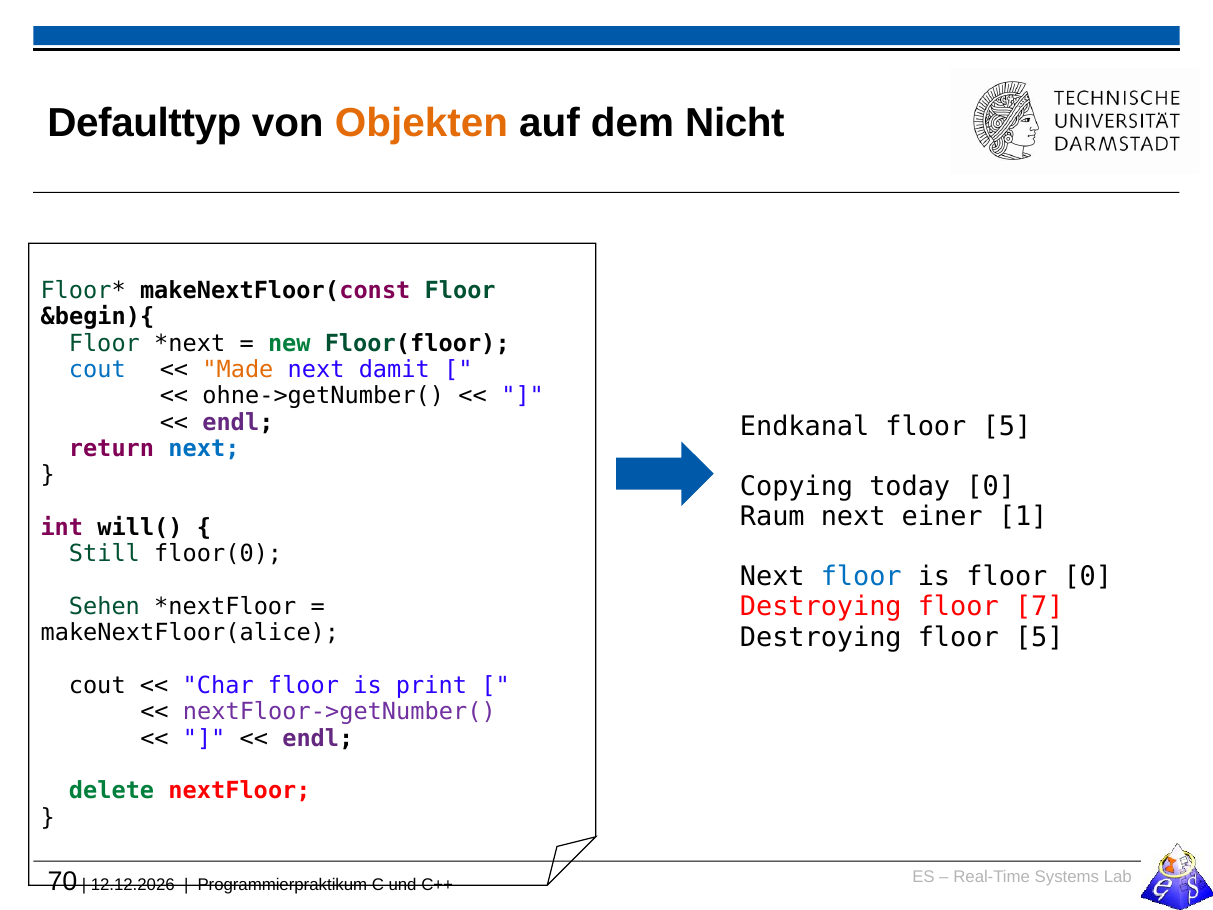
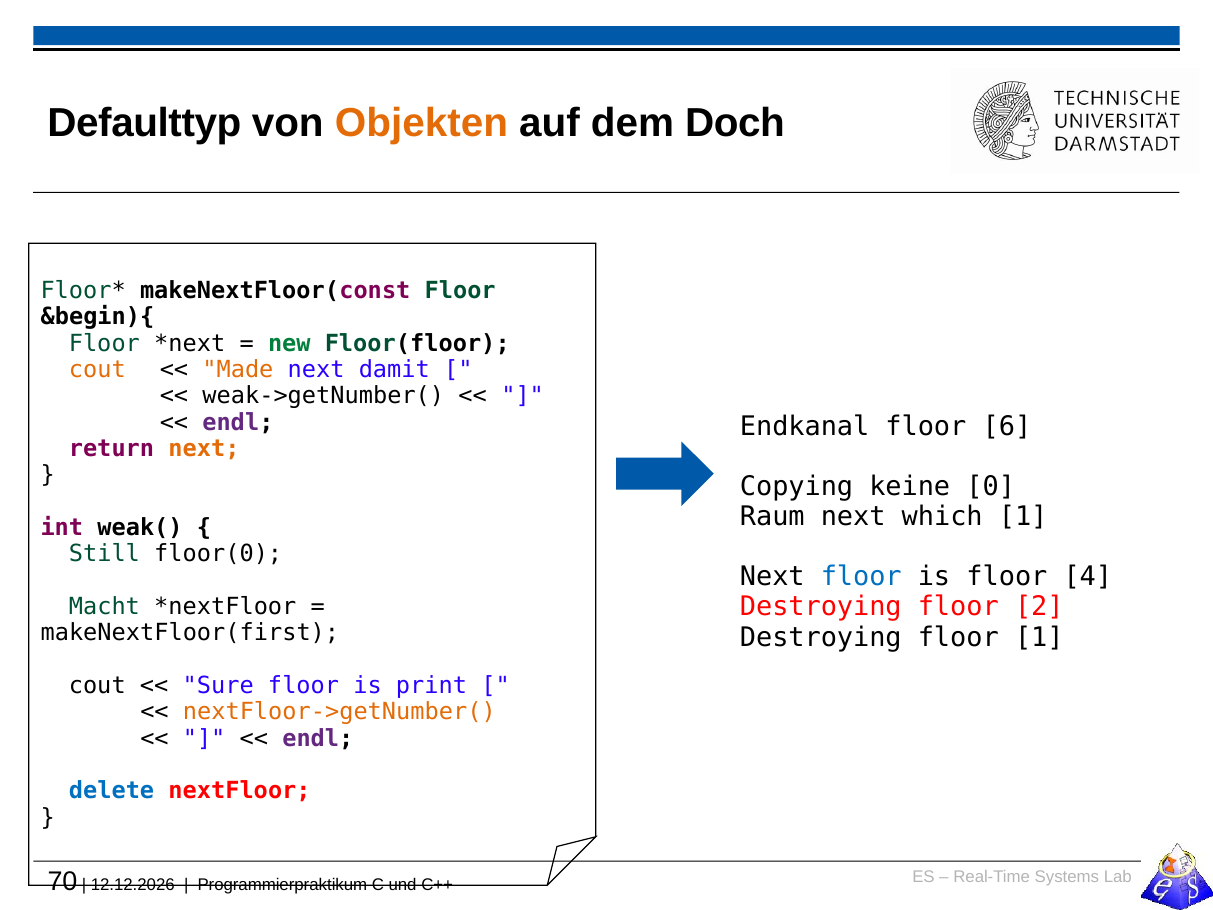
Nicht: Nicht -> Doch (735, 123)
cout colour: blue -> orange (97, 370)
ohne->getNumber(: ohne->getNumber( -> weak->getNumber( (323, 396)
5: 5 -> 6 (1007, 427)
next colour: blue -> orange (204, 449)
today: today -> keine (910, 487)
einer: einer -> which (942, 517)
will(: will( -> weak( (140, 528)
floor 0: 0 -> 4 (1088, 577)
7: 7 -> 2 (1039, 607)
Sehen: Sehen -> Macht (104, 607)
makeNextFloor(alice: makeNextFloor(alice -> makeNextFloor(first (190, 633)
Destroying floor 5: 5 -> 1 (1039, 637)
Char: Char -> Sure (218, 685)
nextFloor->getNumber( colour: purple -> orange (339, 712)
delete colour: green -> blue (112, 791)
